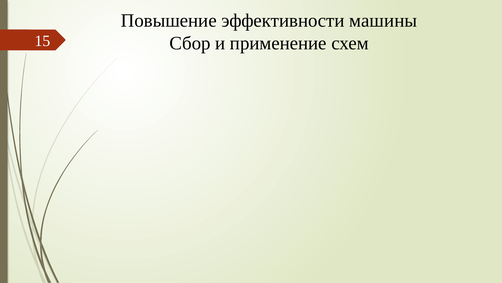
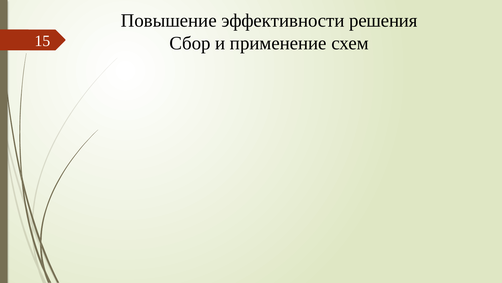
машины: машины -> решения (383, 21)
